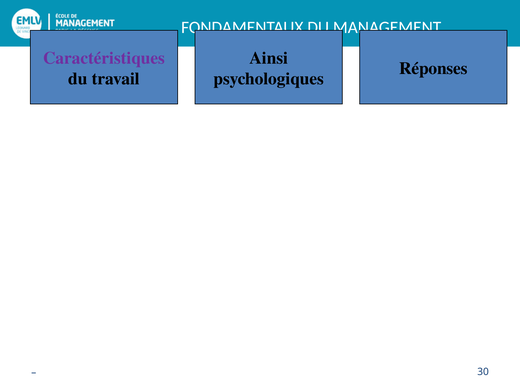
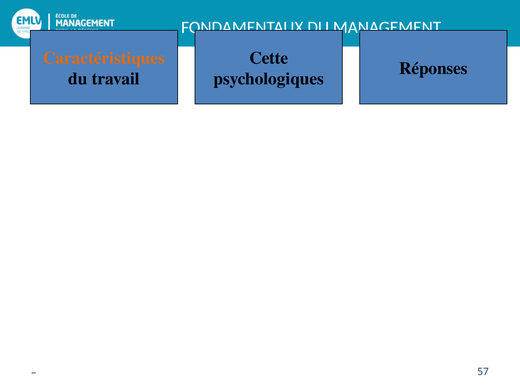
Caractéristiques colour: purple -> orange (104, 58)
Ainsi: Ainsi -> Cette (269, 58)
30: 30 -> 57 (483, 372)
